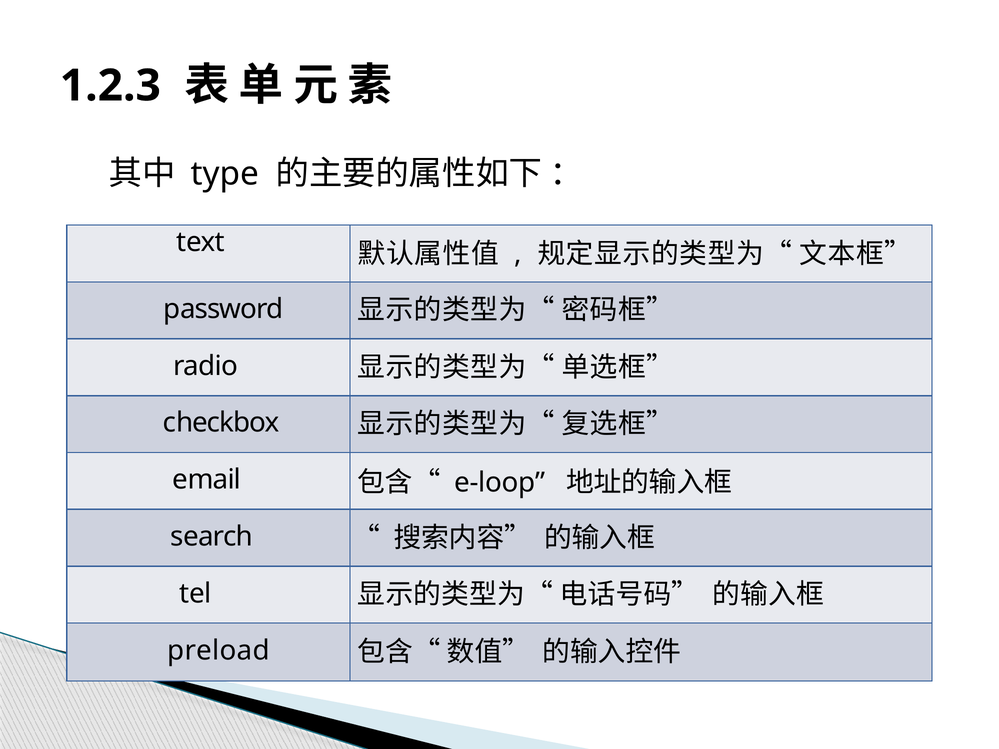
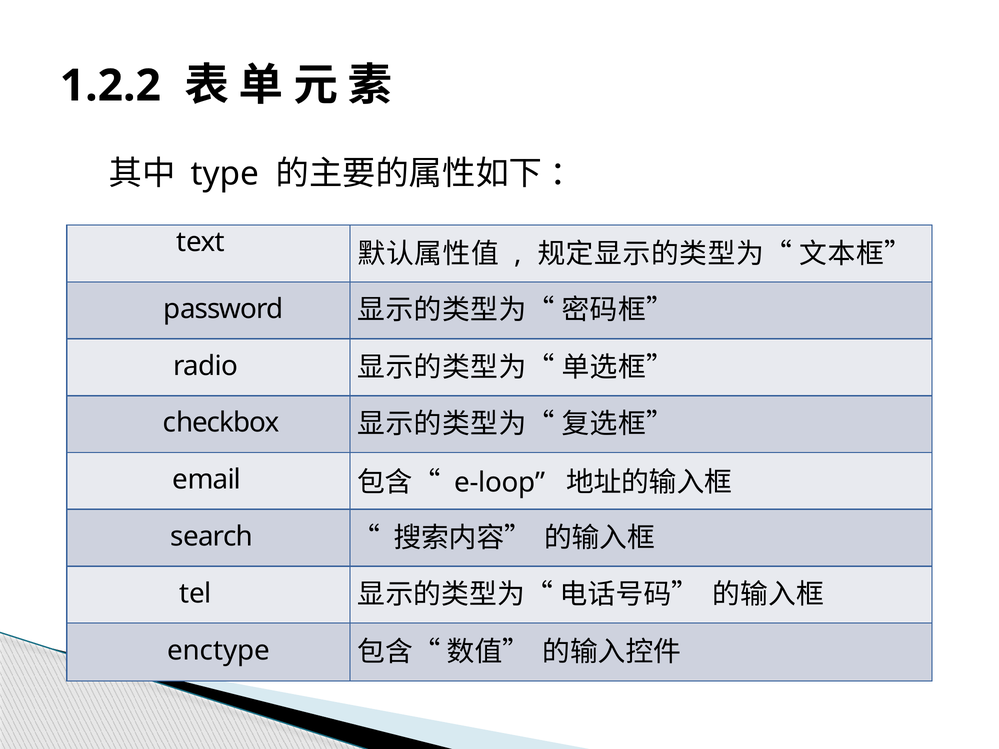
1.2.3: 1.2.3 -> 1.2.2 (110, 86)
preload: preload -> enctype (219, 651)
